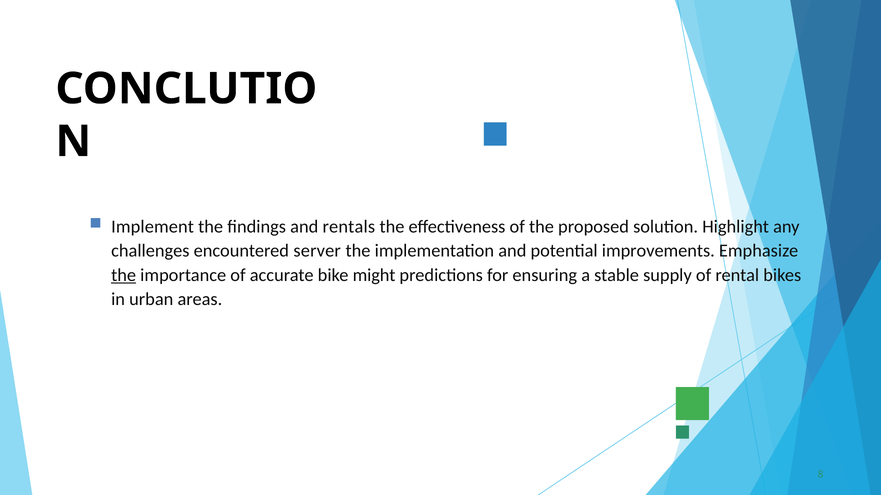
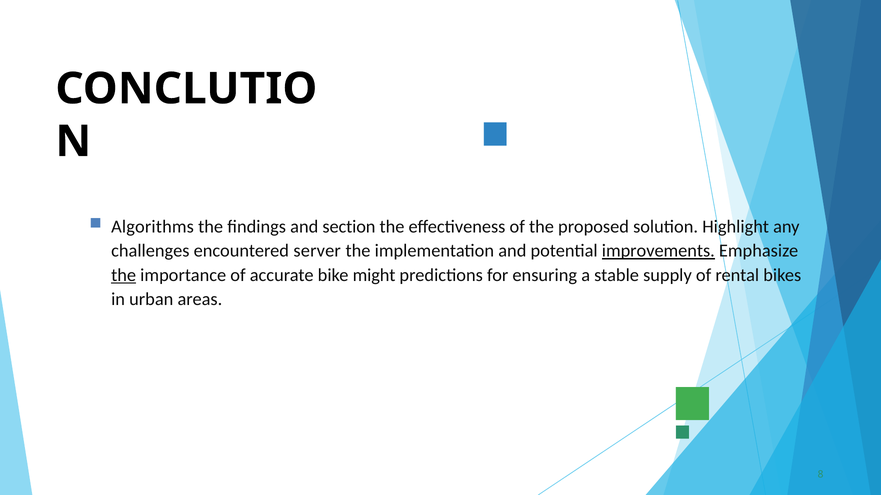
Implement: Implement -> Algorithms (153, 227)
rentals: rentals -> section (349, 227)
improvements underline: none -> present (658, 251)
